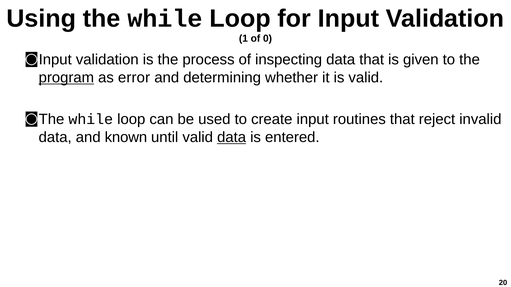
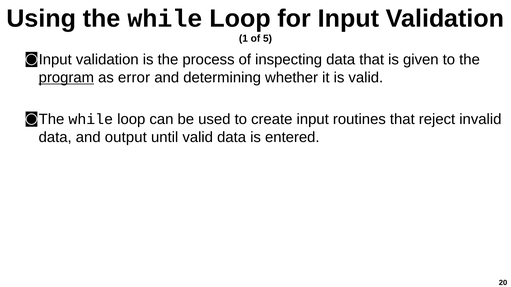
0: 0 -> 5 (268, 39)
known: known -> output (126, 137)
data underline: present -> none (232, 137)
